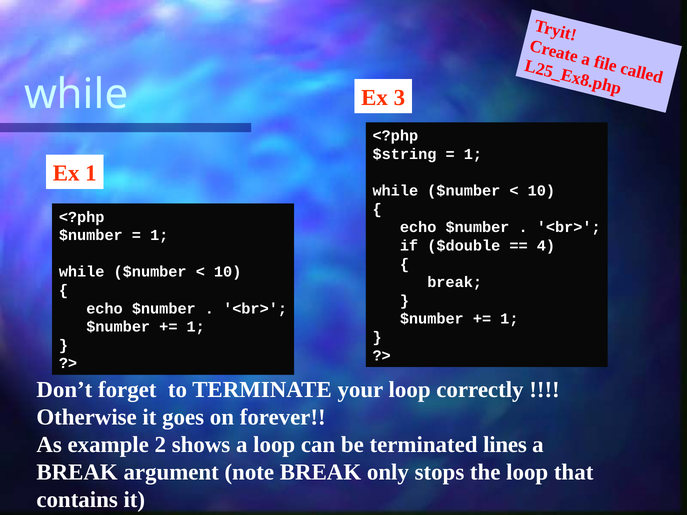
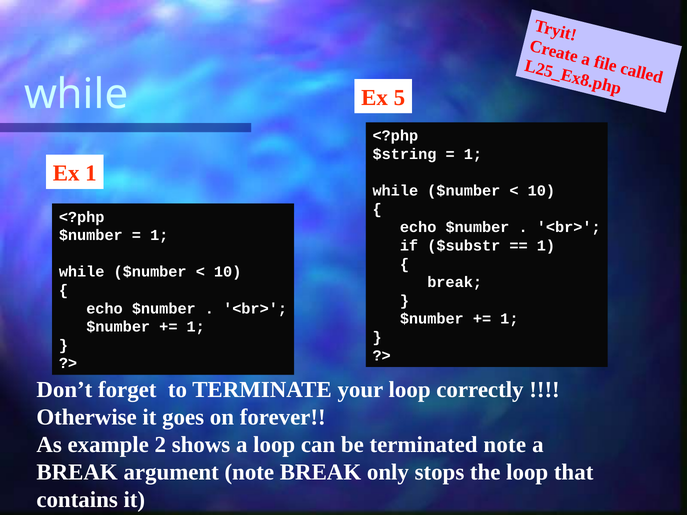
Ex 3: 3 -> 5 (399, 98)
$double: $double -> $substr (464, 246)
4: 4 -> 1 (546, 246)
terminated lines: lines -> note (505, 445)
